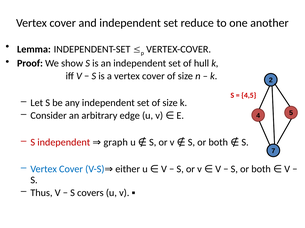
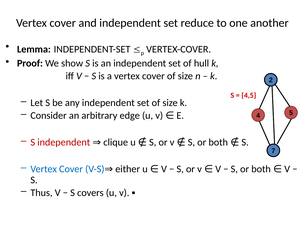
graph: graph -> clique (116, 143)
